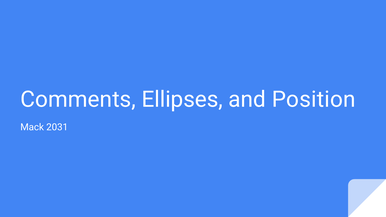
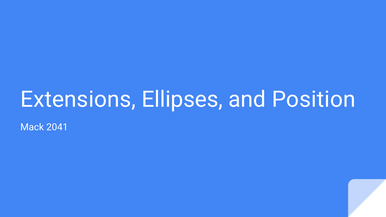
Comments: Comments -> Extensions (78, 99)
2031: 2031 -> 2041 (57, 127)
